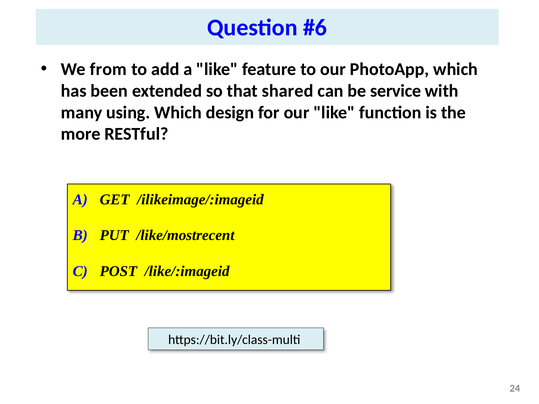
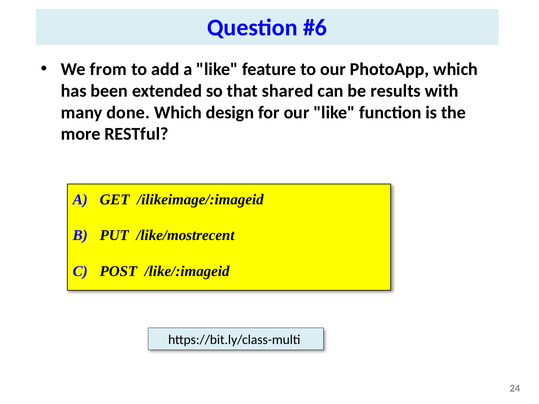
service: service -> results (396, 91)
using: using -> done (128, 113)
